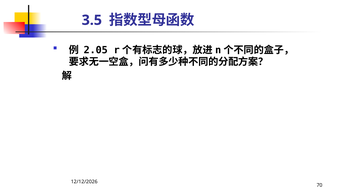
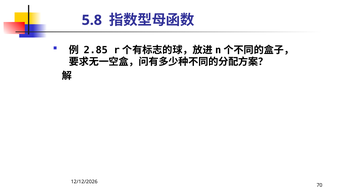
3.5: 3.5 -> 5.8 (92, 20)
2.05: 2.05 -> 2.85 (96, 50)
